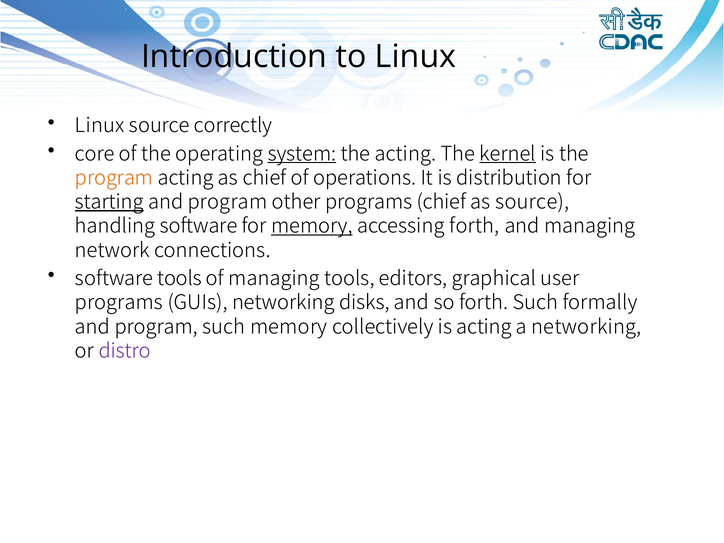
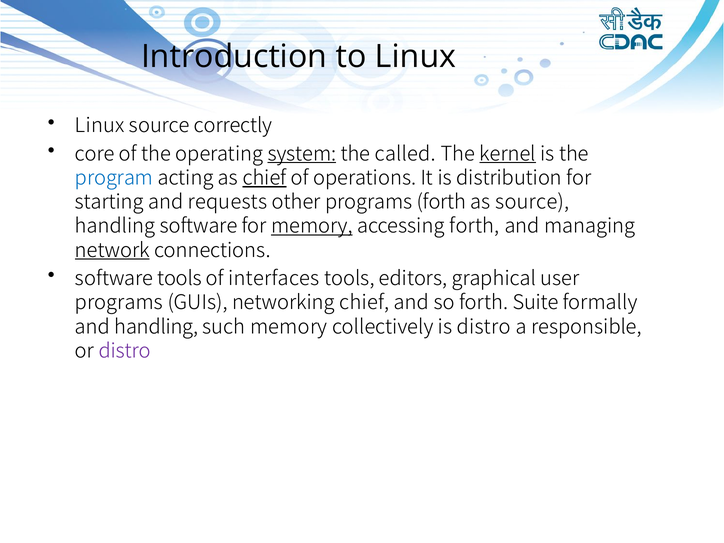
the acting: acting -> called (405, 154)
program colour: orange -> blue (114, 178)
chief underline: none -> present (265, 178)
starting underline: present -> none (109, 202)
program: program -> requests (227, 202)
programs chief: chief -> forth (441, 202)
network underline: none -> present (112, 250)
of managing: managing -> interfaces (274, 279)
networking disks: disks -> chief (364, 303)
forth Such: Such -> Suite (535, 303)
program: program -> handling (156, 327)
is acting: acting -> distro (484, 327)
a networking: networking -> responsible (586, 327)
